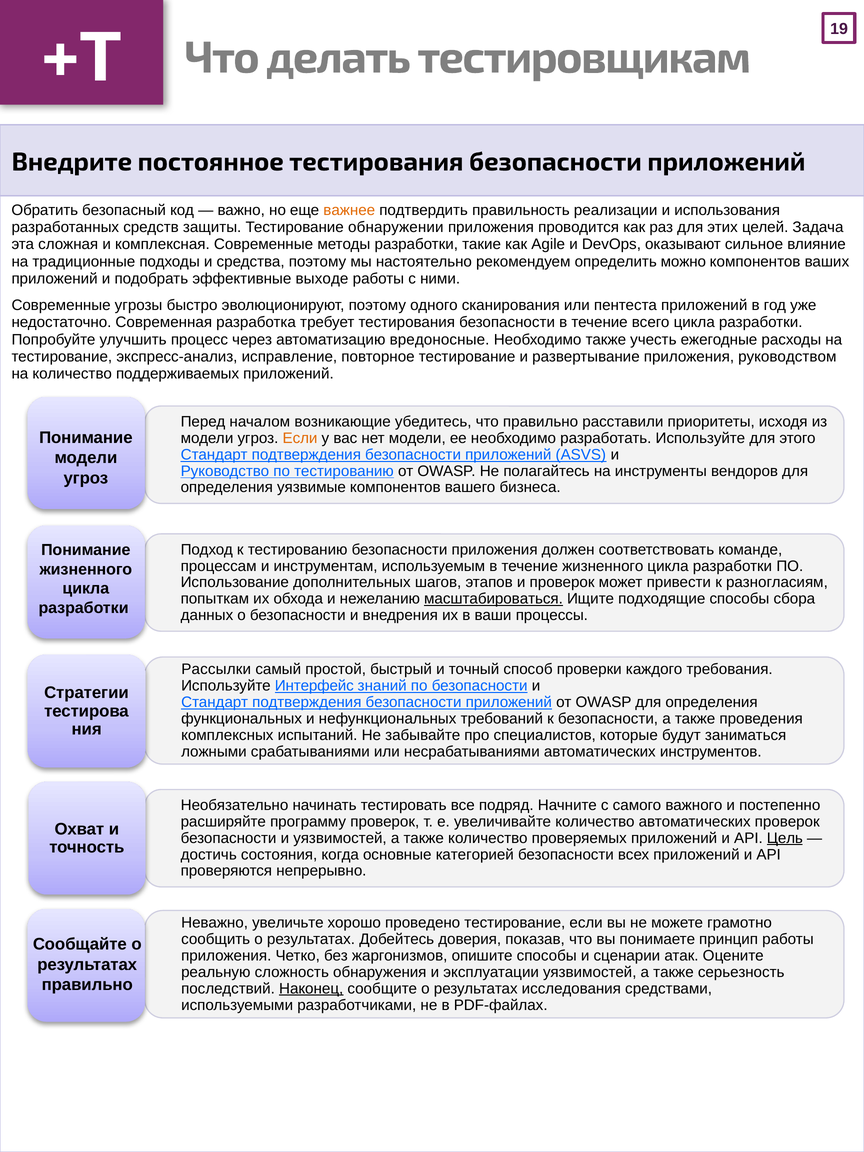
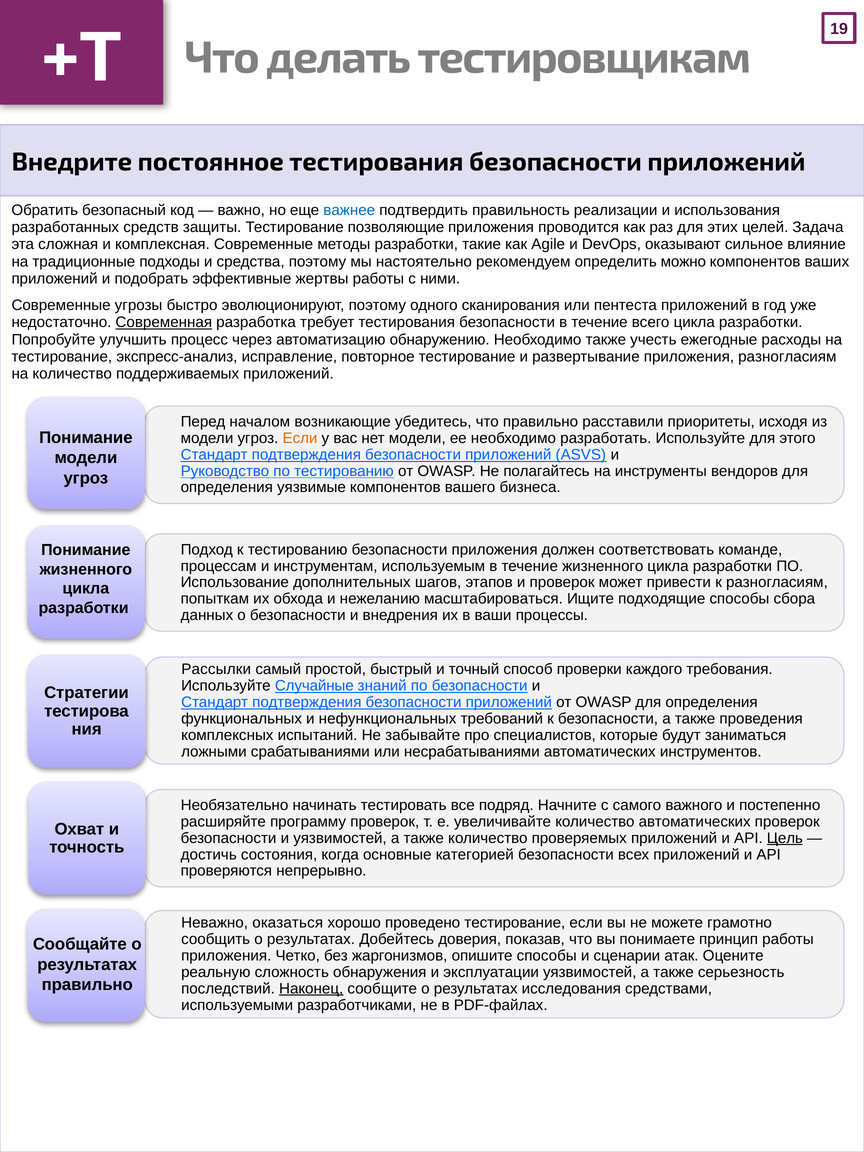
важнее colour: orange -> blue (349, 210)
обнаружении: обнаружении -> позволяющие (396, 227)
выходе: выходе -> жертвы (322, 279)
Современная underline: none -> present (164, 322)
вредоносные: вредоносные -> обнаружению (440, 340)
приложения руководством: руководством -> разногласиям (787, 357)
масштабироваться underline: present -> none (493, 599)
Интерфейс: Интерфейс -> Случайные (314, 686)
увеличьте: увеличьте -> оказаться (288, 923)
